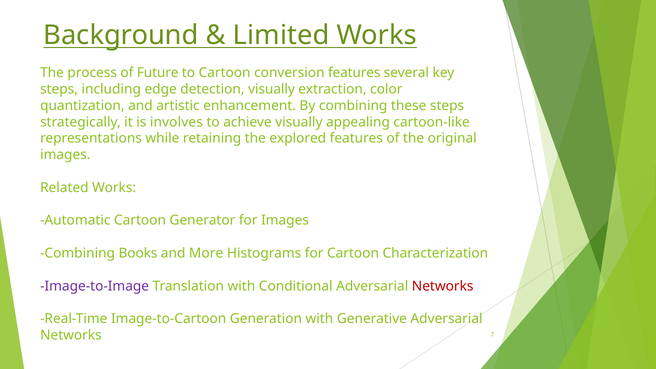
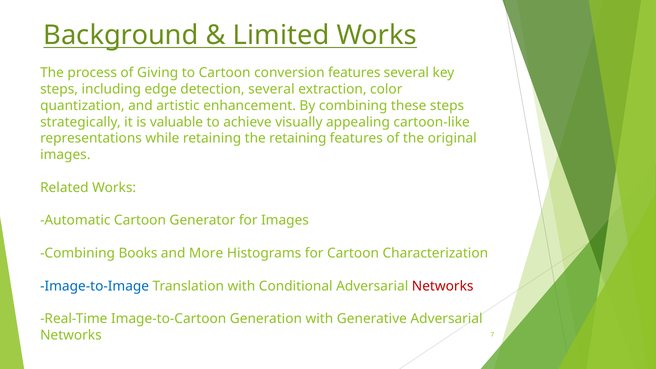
Future: Future -> Giving (158, 73)
detection visually: visually -> several (271, 89)
involves: involves -> valuable (176, 122)
the explored: explored -> retaining (298, 138)
Image-to-Image colour: purple -> blue (95, 286)
